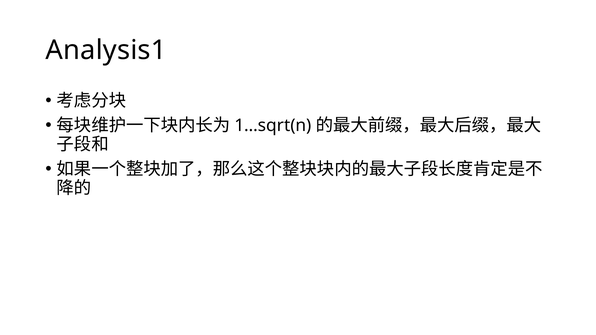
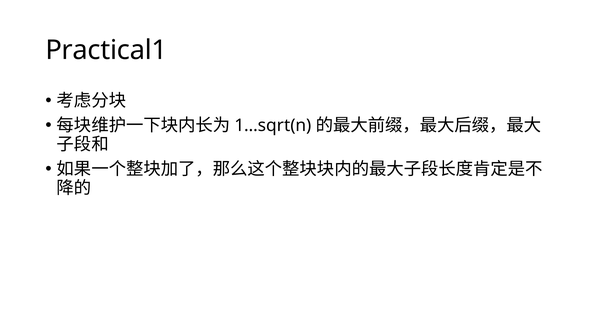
Analysis1: Analysis1 -> Practical1 (106, 50)
